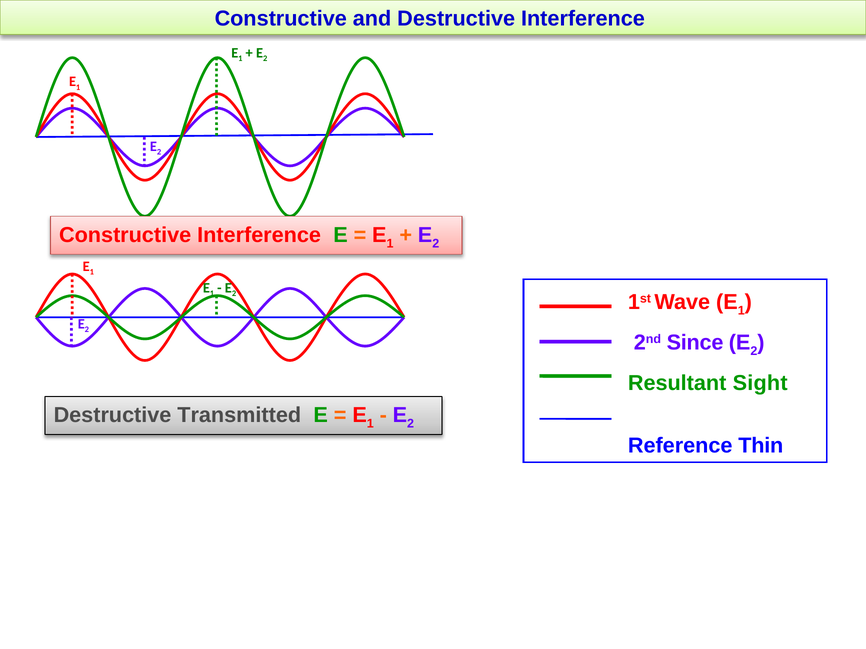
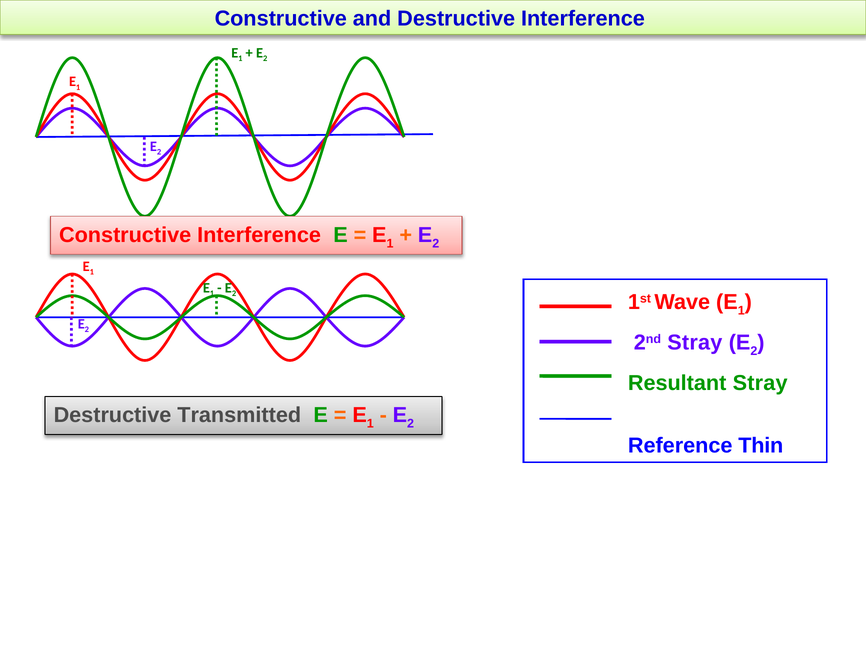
2nd Since: Since -> Stray (695, 343)
Resultant Sight: Sight -> Stray (760, 383)
